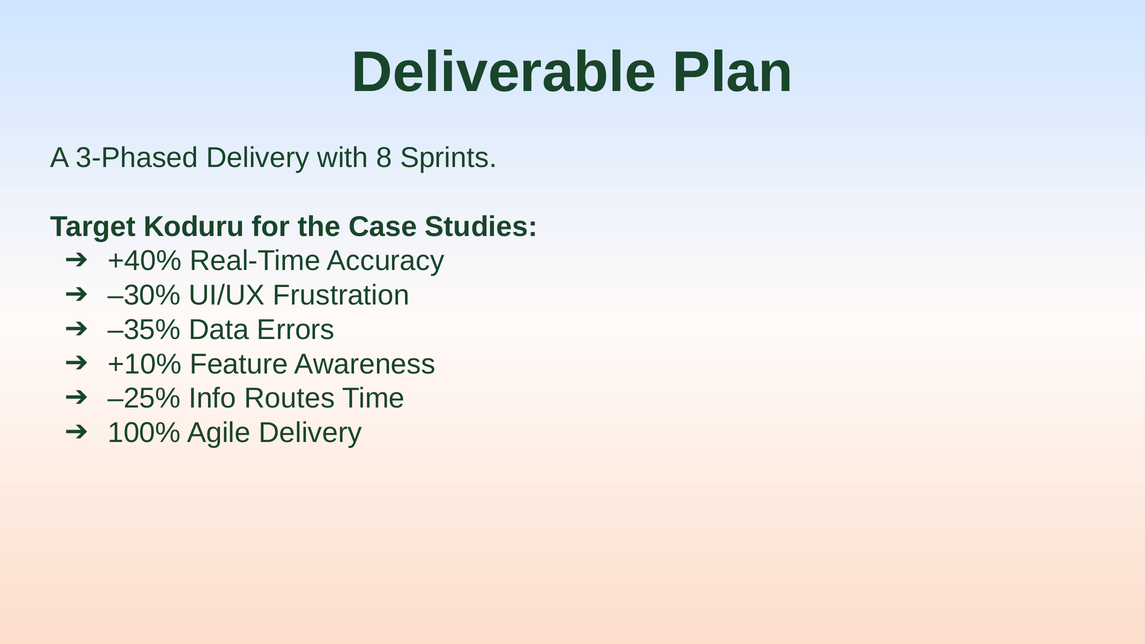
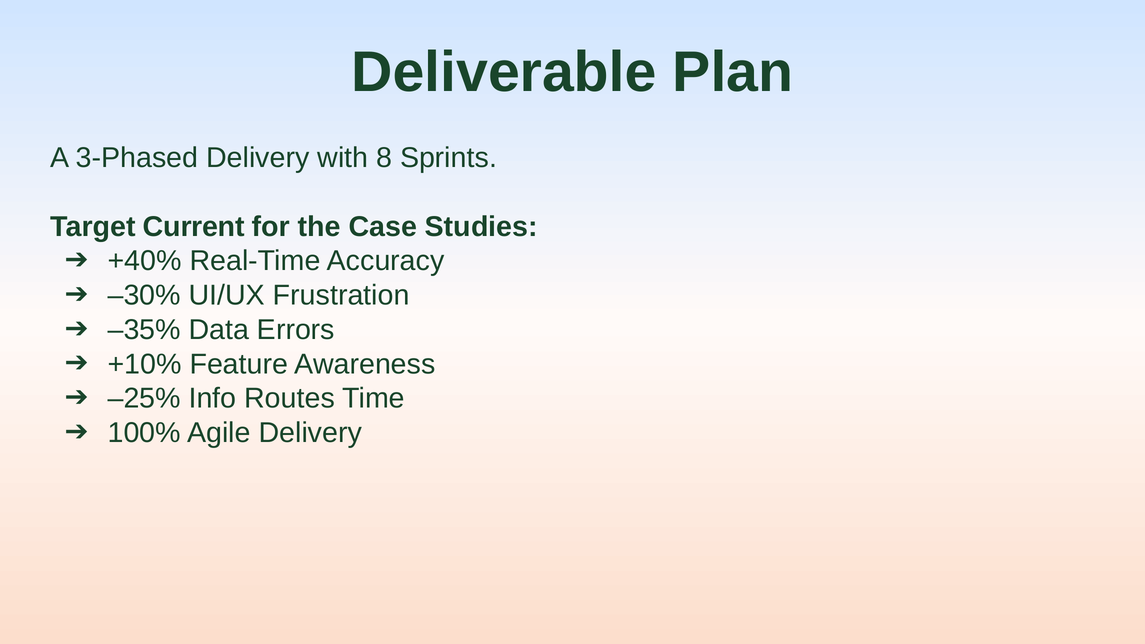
Koduru: Koduru -> Current (194, 227)
